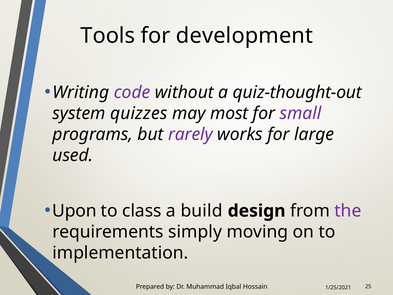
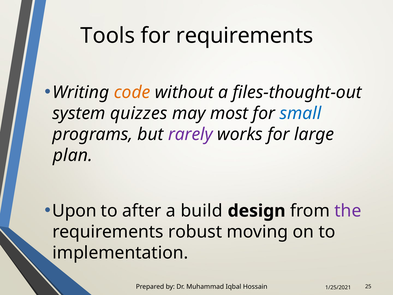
for development: development -> requirements (245, 36)
code colour: purple -> orange (132, 92)
quiz-thought-out: quiz-thought-out -> files-thought-out (297, 92)
small colour: purple -> blue (301, 113)
used: used -> plan (73, 155)
class: class -> after (142, 211)
simply: simply -> robust (195, 232)
